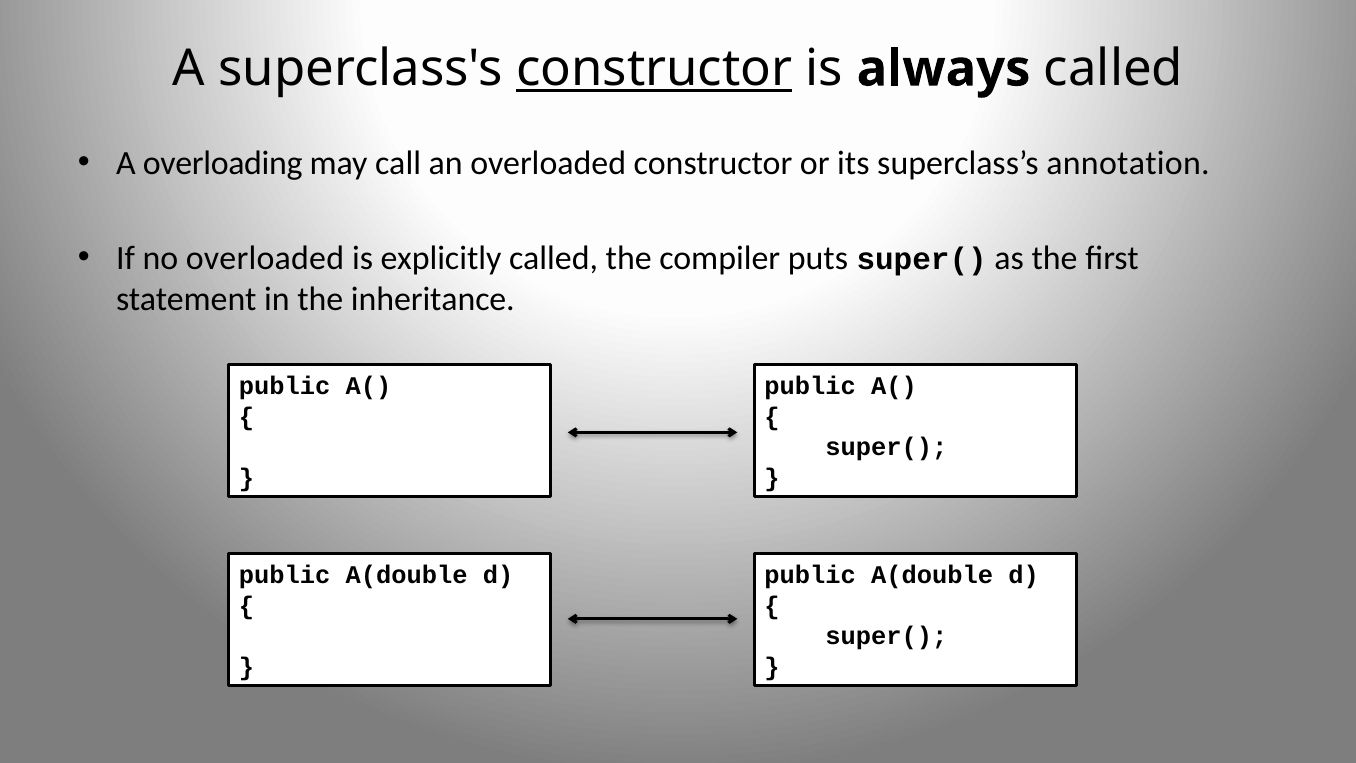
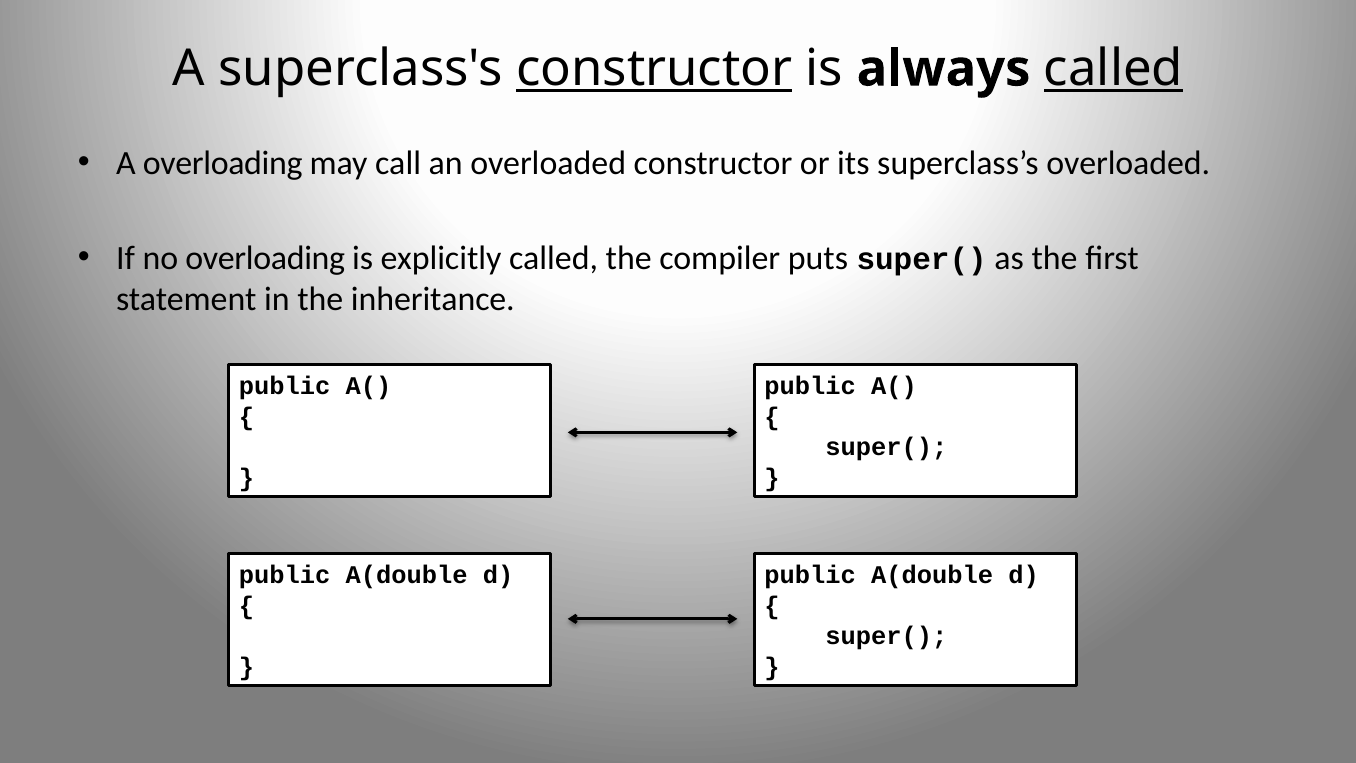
called underline: none -> present (1114, 69)
superclass’s annotation: annotation -> overloaded (1128, 163)
no overloaded: overloaded -> overloading (265, 258)
